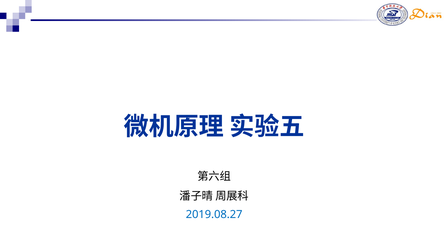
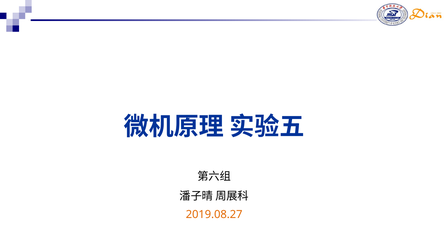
2019.08.27 colour: blue -> orange (214, 214)
